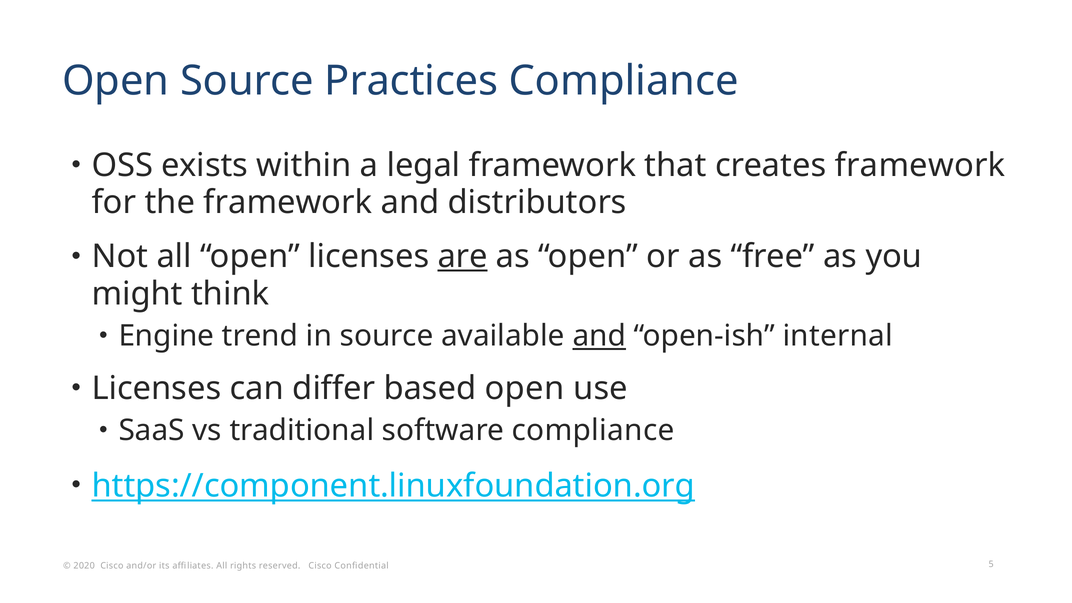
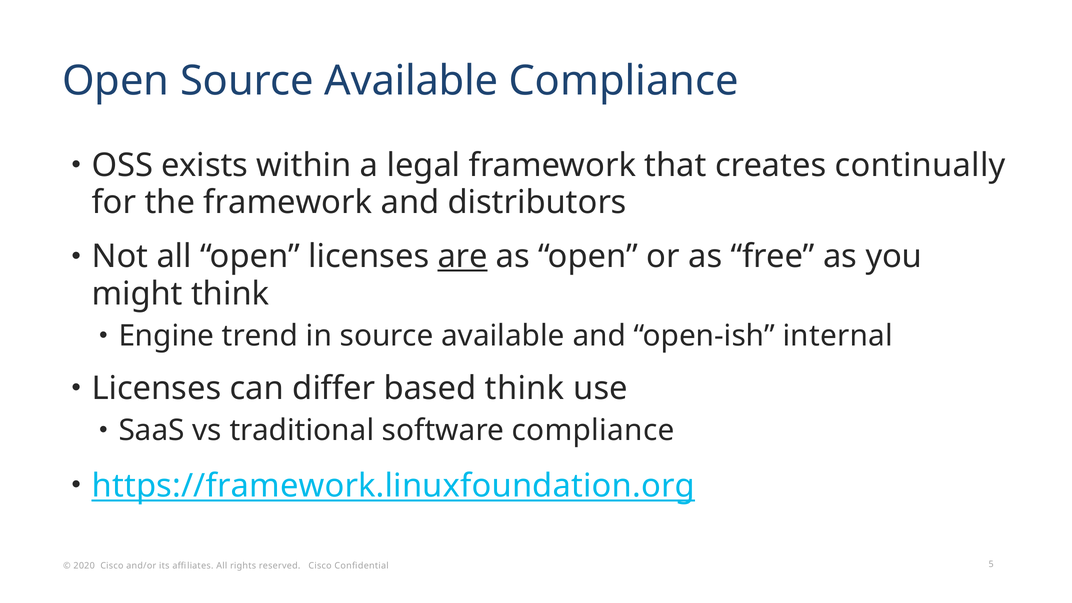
Open Source Practices: Practices -> Available (411, 81)
creates framework: framework -> continually (920, 165)
and underline: present -> none (599, 336)
based open: open -> think (525, 388)
https://component.linuxfoundation.org: https://component.linuxfoundation.org -> https://framework.linuxfoundation.org (393, 486)
